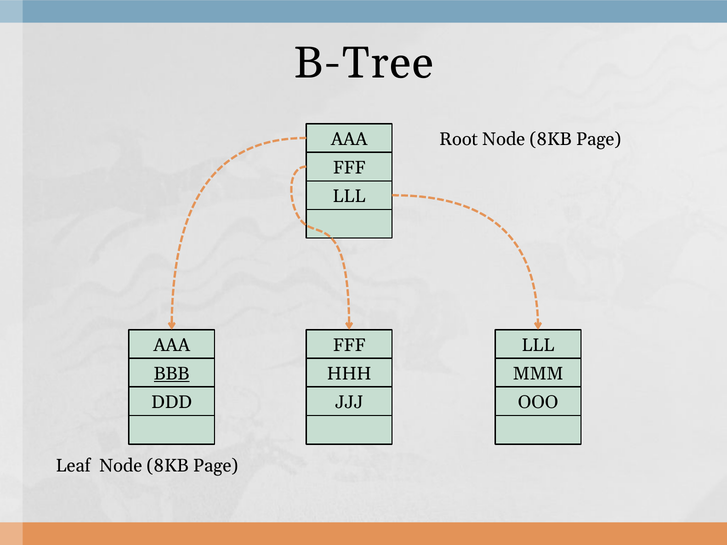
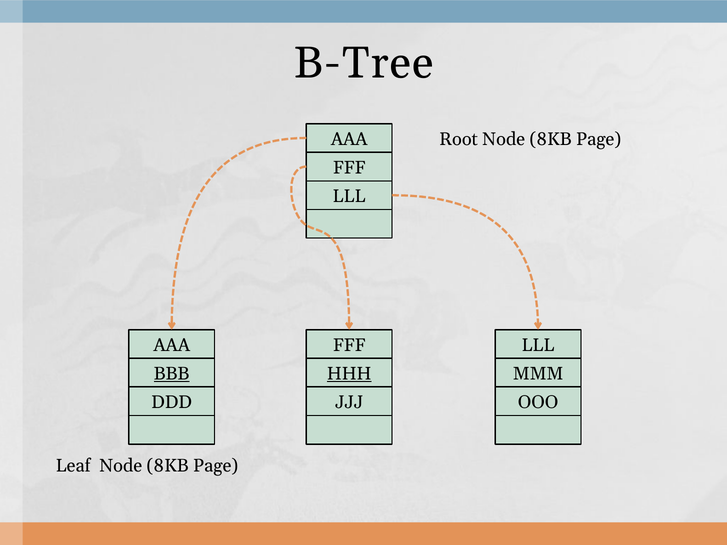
HHH underline: none -> present (349, 374)
